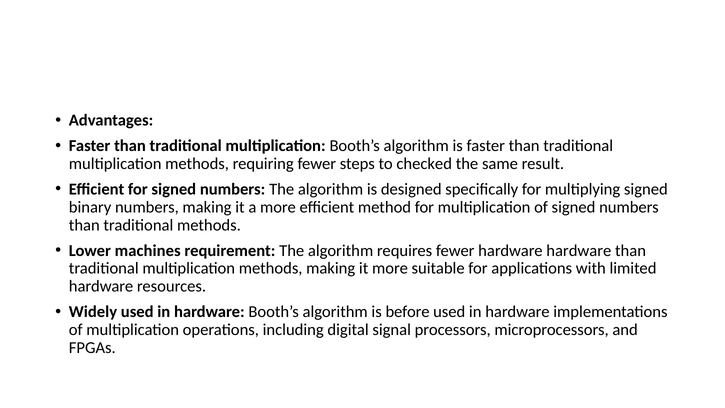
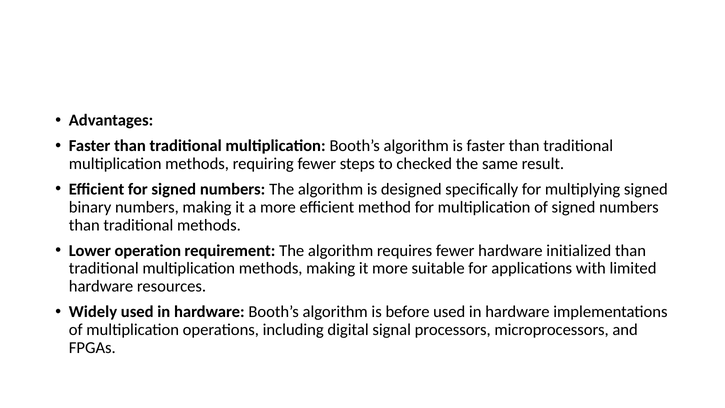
machines: machines -> operation (148, 250)
hardware hardware: hardware -> initialized (579, 250)
